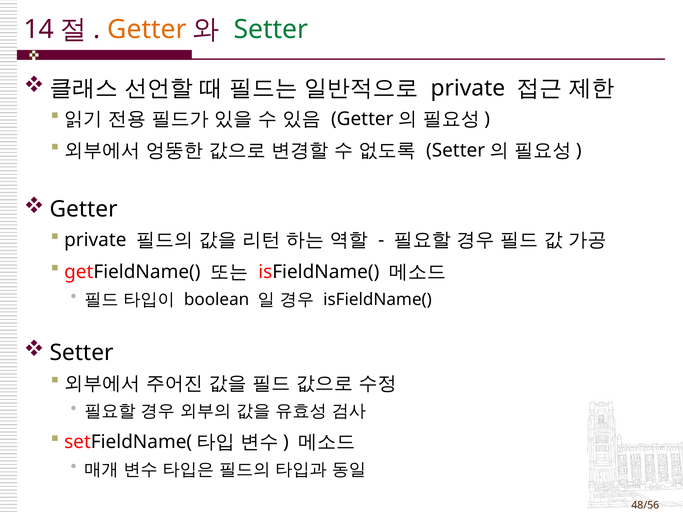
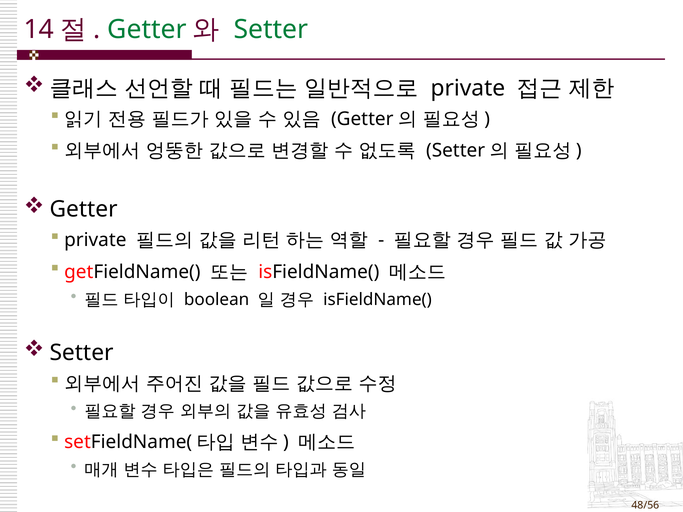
Getter colour: orange -> green (147, 30)
